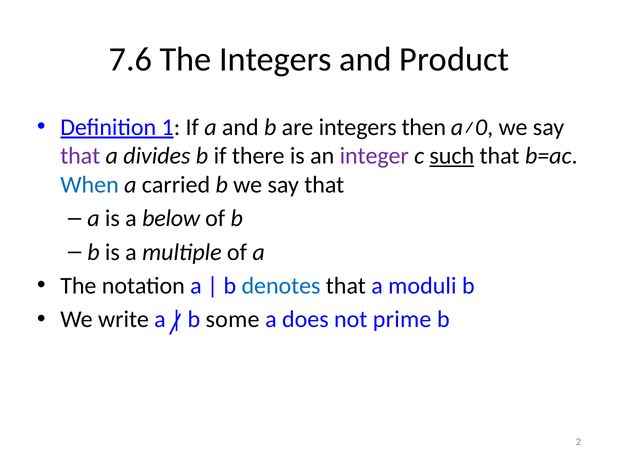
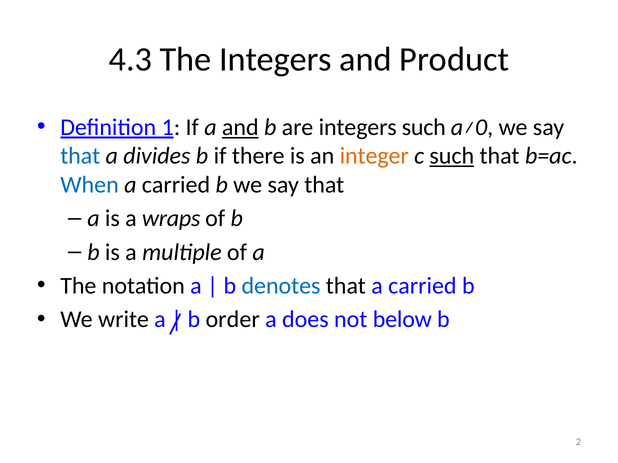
7.6: 7.6 -> 4.3 (130, 60)
and underline: none -> present (240, 127)
integers then: then -> such (424, 127)
that colour: purple -> blue (80, 156)
integer colour: purple -> orange (374, 156)
below: below -> wraps (171, 219)
that a moduli: moduli -> carried (422, 286)
some: some -> order (233, 320)
prime: prime -> below (402, 320)
